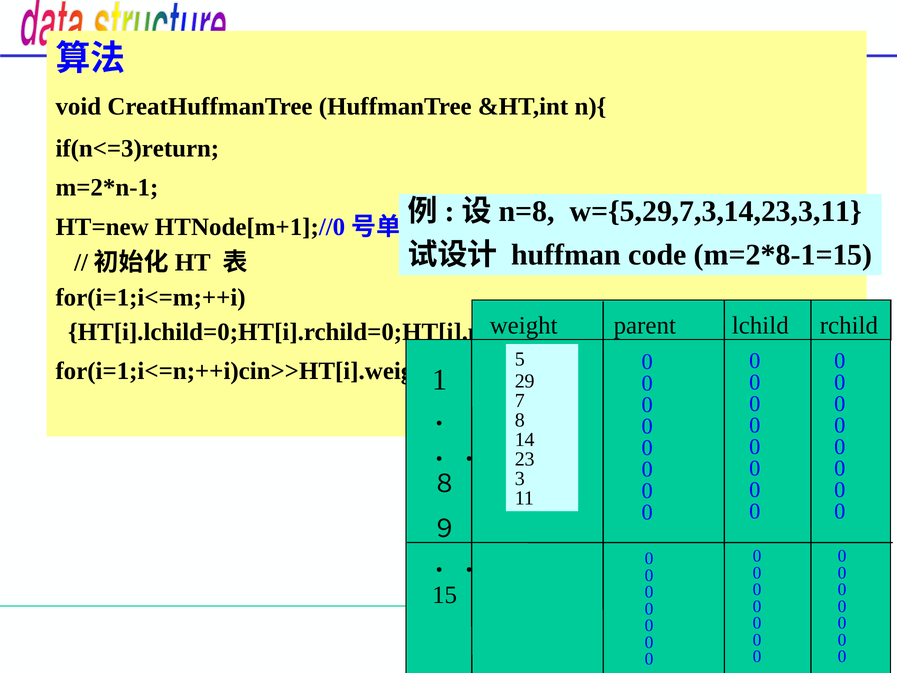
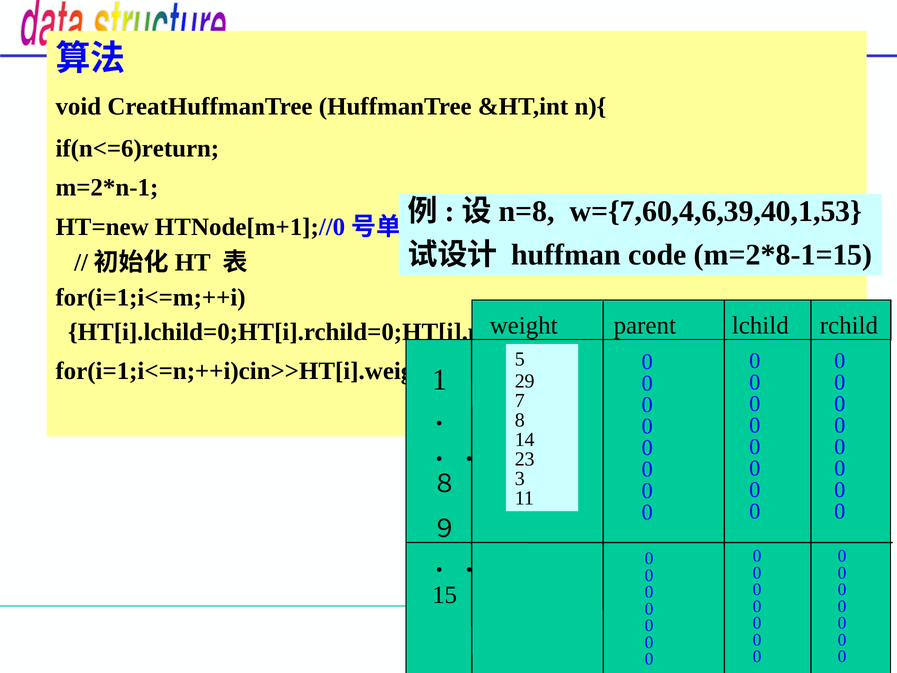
if(n<=3)return: if(n<=3)return -> if(n<=6)return (137, 149)
w={5,29,7,3,14,23,3,11: w={5,29,7,3,14,23,3,11 -> w={7,60,4,6,39,40,1,53 (716, 211)
